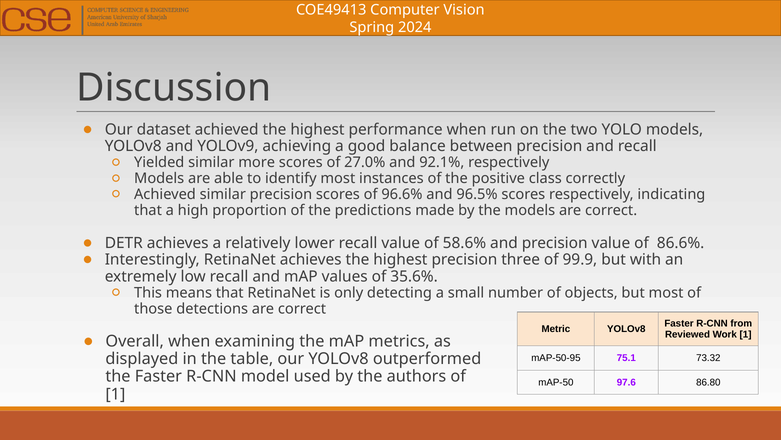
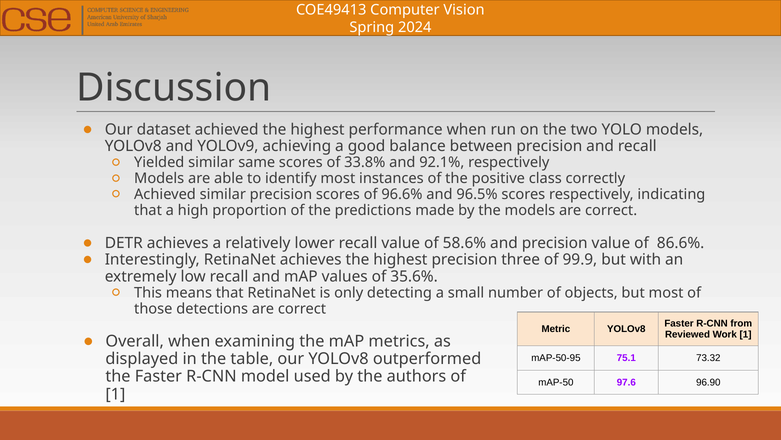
more: more -> same (257, 162)
27.0%: 27.0% -> 33.8% (365, 162)
86.80: 86.80 -> 96.90 (708, 382)
